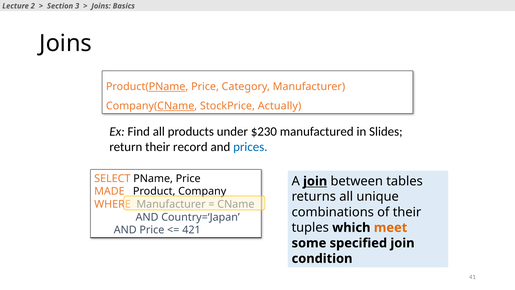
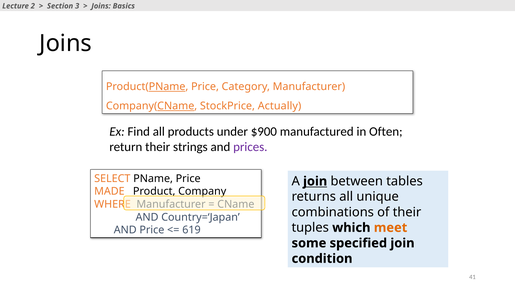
$230: $230 -> $900 (264, 131)
Slides: Slides -> Often (386, 131)
record: record -> strings (190, 147)
prices colour: blue -> purple (250, 147)
421: 421 -> 619 (191, 230)
